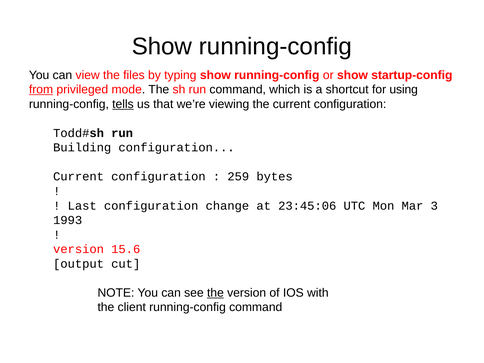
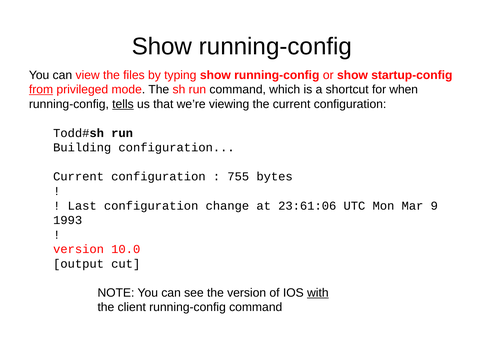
using: using -> when (404, 90)
259: 259 -> 755 (238, 177)
23:45:06: 23:45:06 -> 23:61:06 (307, 206)
3: 3 -> 9 (434, 206)
15.6: 15.6 -> 10.0 (126, 249)
the underline: present -> none (215, 293)
with underline: none -> present (318, 293)
